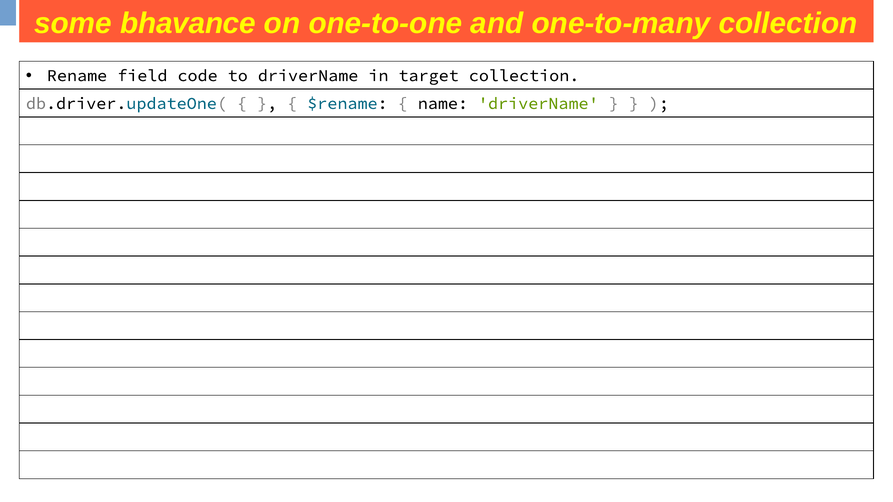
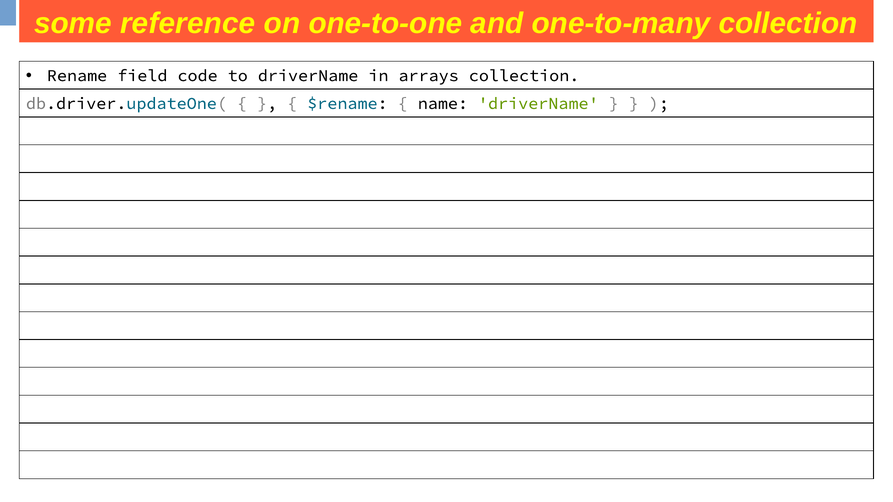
bhavance: bhavance -> reference (188, 23)
target: target -> arrays (429, 76)
